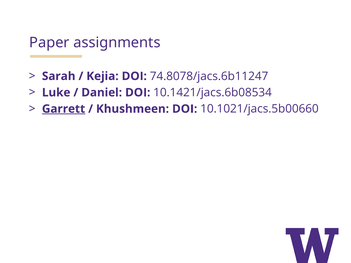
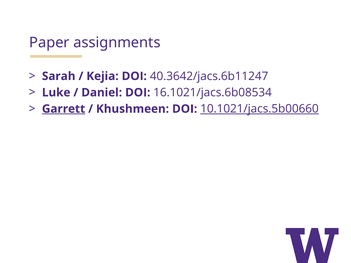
74.8078/jacs.6b11247: 74.8078/jacs.6b11247 -> 40.3642/jacs.6b11247 (209, 76)
10.1421/jacs.6b08534: 10.1421/jacs.6b08534 -> 16.1021/jacs.6b08534 (213, 93)
10.1021/jacs.5b00660 underline: none -> present (259, 109)
